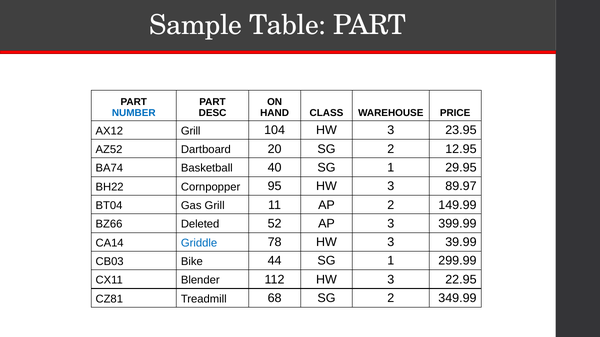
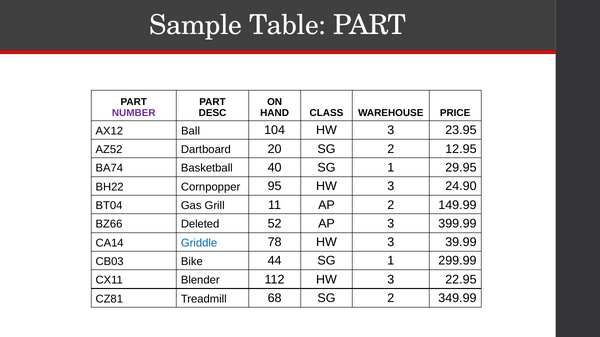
NUMBER colour: blue -> purple (134, 113)
AX12 Grill: Grill -> Ball (191, 131)
89.97: 89.97 -> 24.90 (461, 187)
